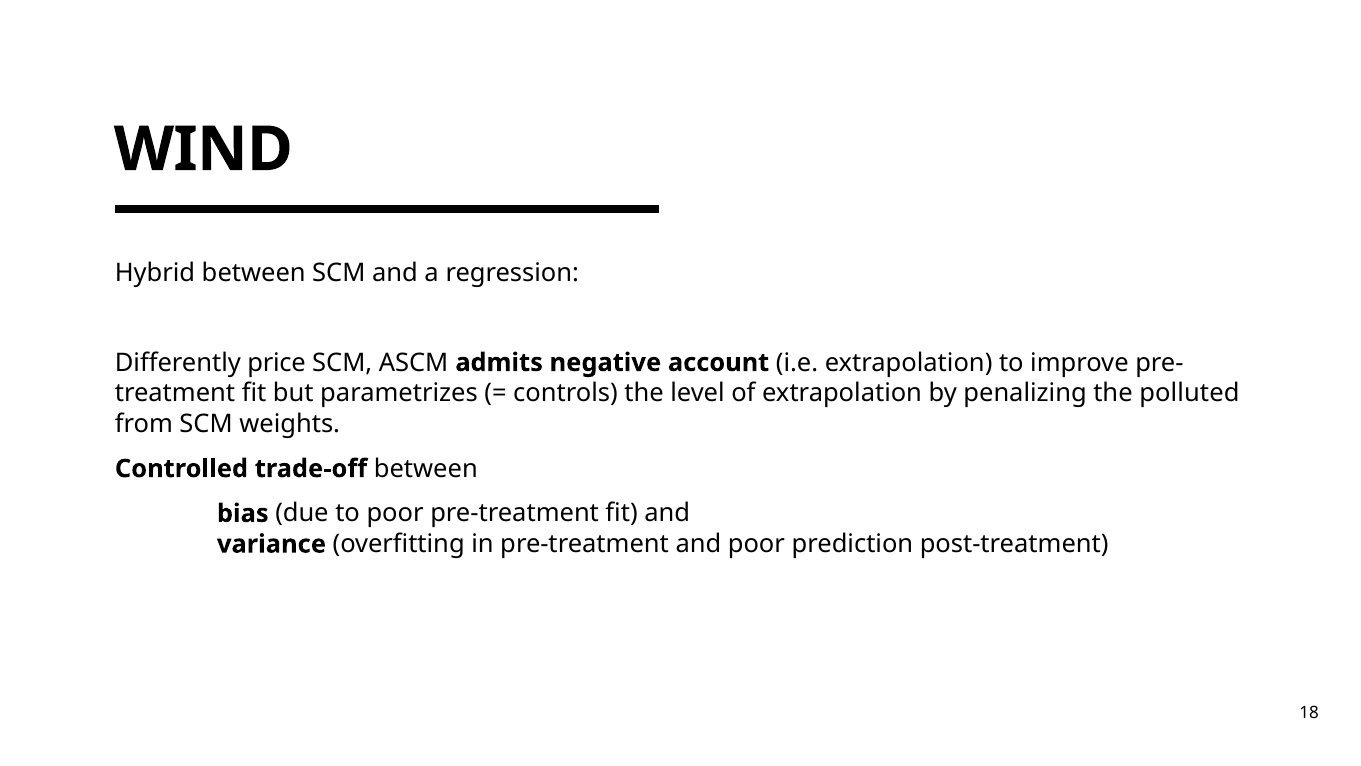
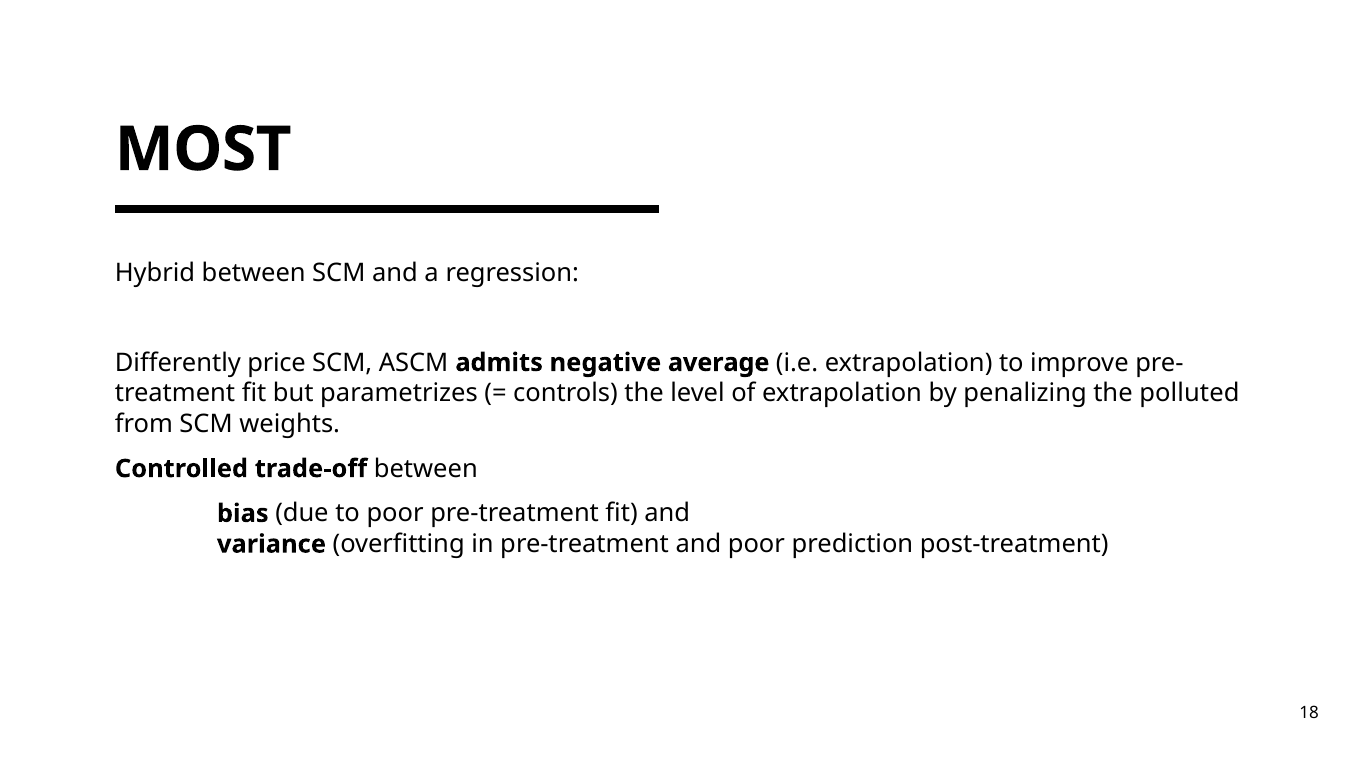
WIND: WIND -> MOST (203, 149)
account: account -> average (719, 362)
